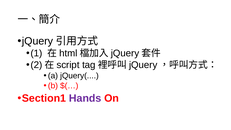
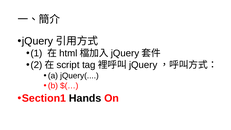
Hands colour: purple -> black (85, 98)
